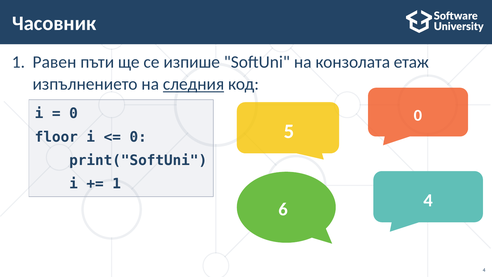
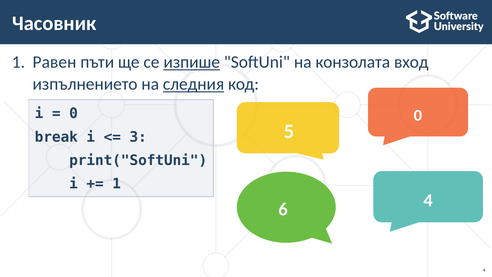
изпише underline: none -> present (192, 62)
етаж: етаж -> вход (411, 62)
floor: floor -> break (56, 137)
0: 0 -> 3 (138, 137)
